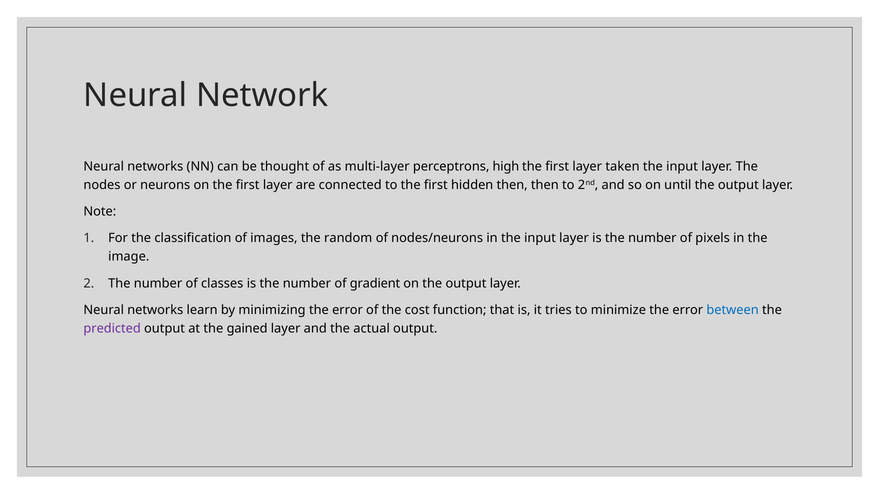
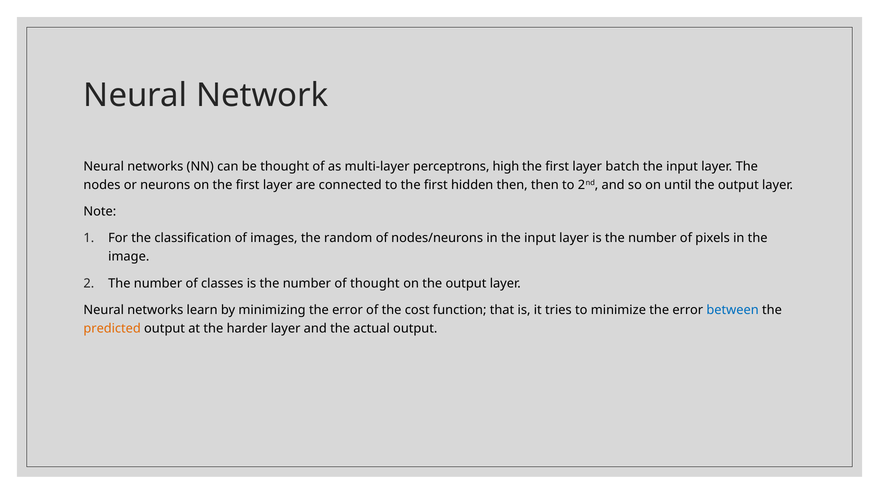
taken: taken -> batch (622, 167)
of gradient: gradient -> thought (375, 284)
predicted colour: purple -> orange (112, 329)
gained: gained -> harder (247, 329)
